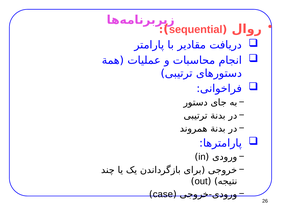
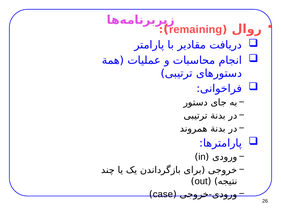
sequential: sequential -> remaining (196, 30)
